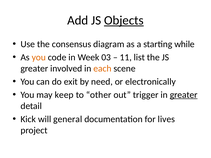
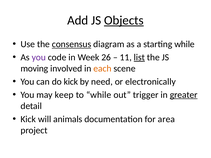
consensus underline: none -> present (72, 44)
you colour: orange -> purple (39, 57)
03: 03 -> 26 (106, 57)
list underline: none -> present (139, 57)
greater: greater -> moving (34, 69)
do exit: exit -> kick (71, 82)
to other: other -> while (99, 95)
general: general -> animals (68, 119)
lives: lives -> area (166, 119)
